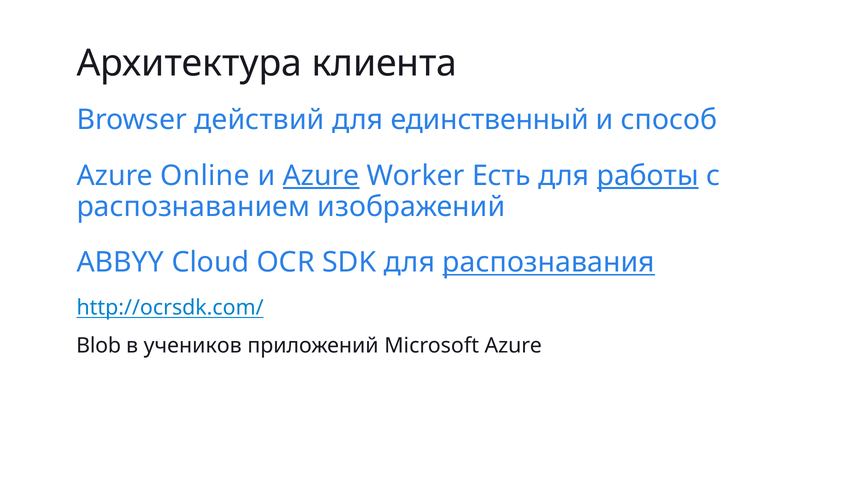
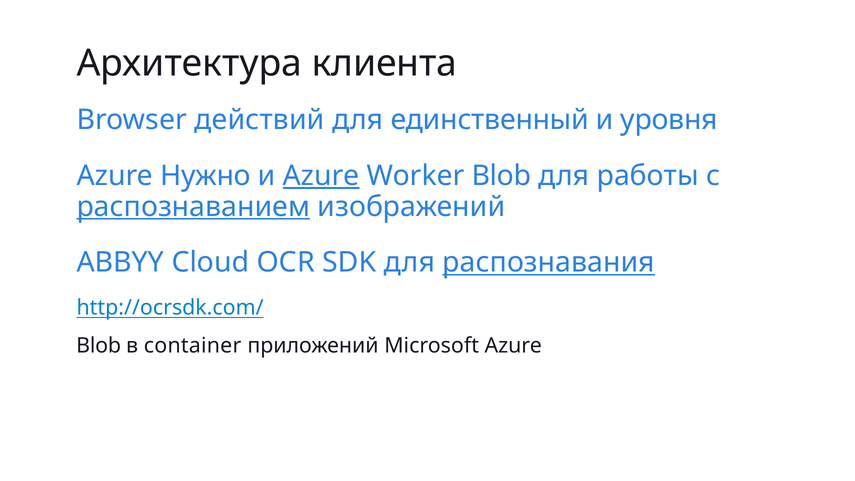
способ: способ -> уровня (669, 120)
Online: Online -> Нужно (205, 176)
Worker Есть: Есть -> Blob (502, 176)
работы underline: present -> none (648, 176)
распознаванием underline: none -> present (193, 207)
учеников: учеников -> container (193, 346)
